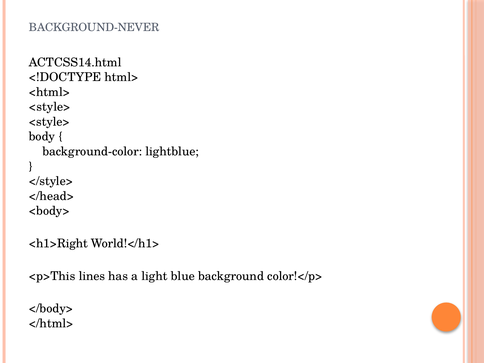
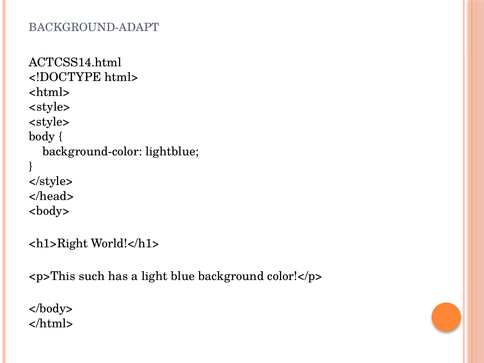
BACKGROUND-NEVER: BACKGROUND-NEVER -> BACKGROUND-ADAPT (94, 27)
lines: lines -> such (92, 276)
